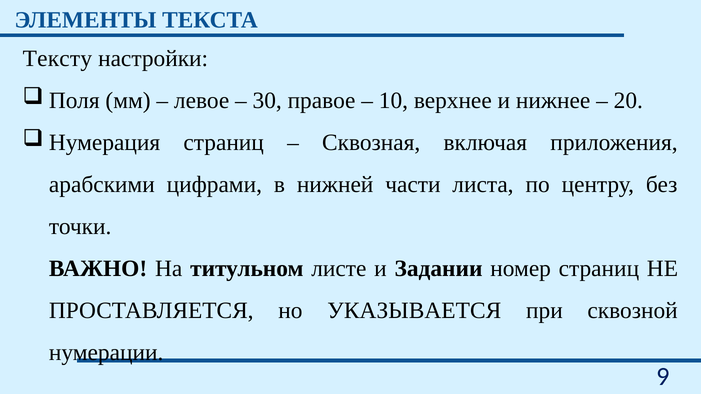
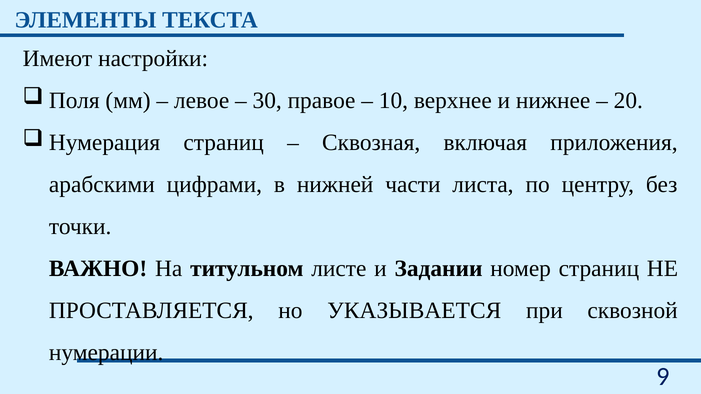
Тексту: Тексту -> Имеют (58, 58)
